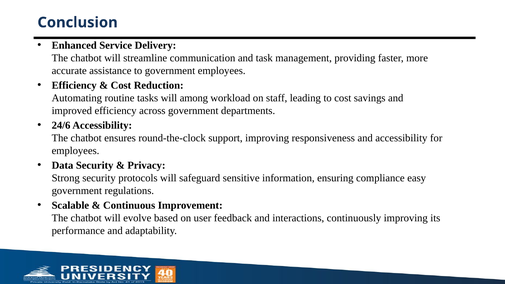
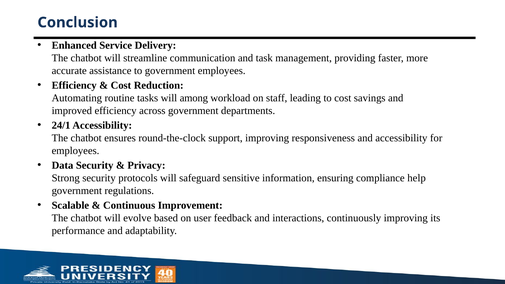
24/6: 24/6 -> 24/1 (61, 125)
easy: easy -> help (417, 178)
